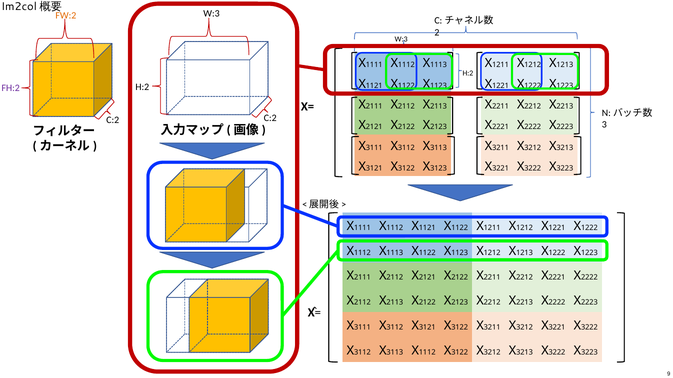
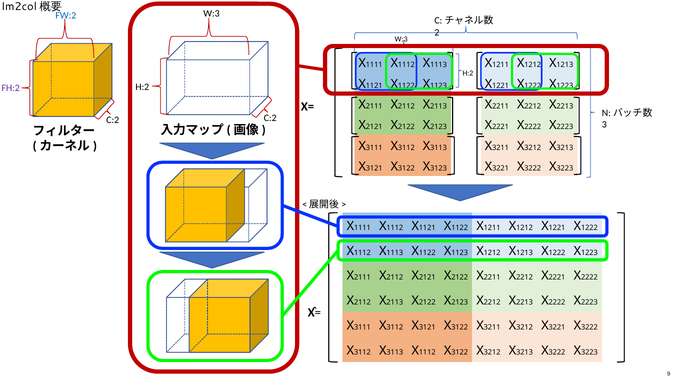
FW:2 colour: orange -> blue (66, 15)
